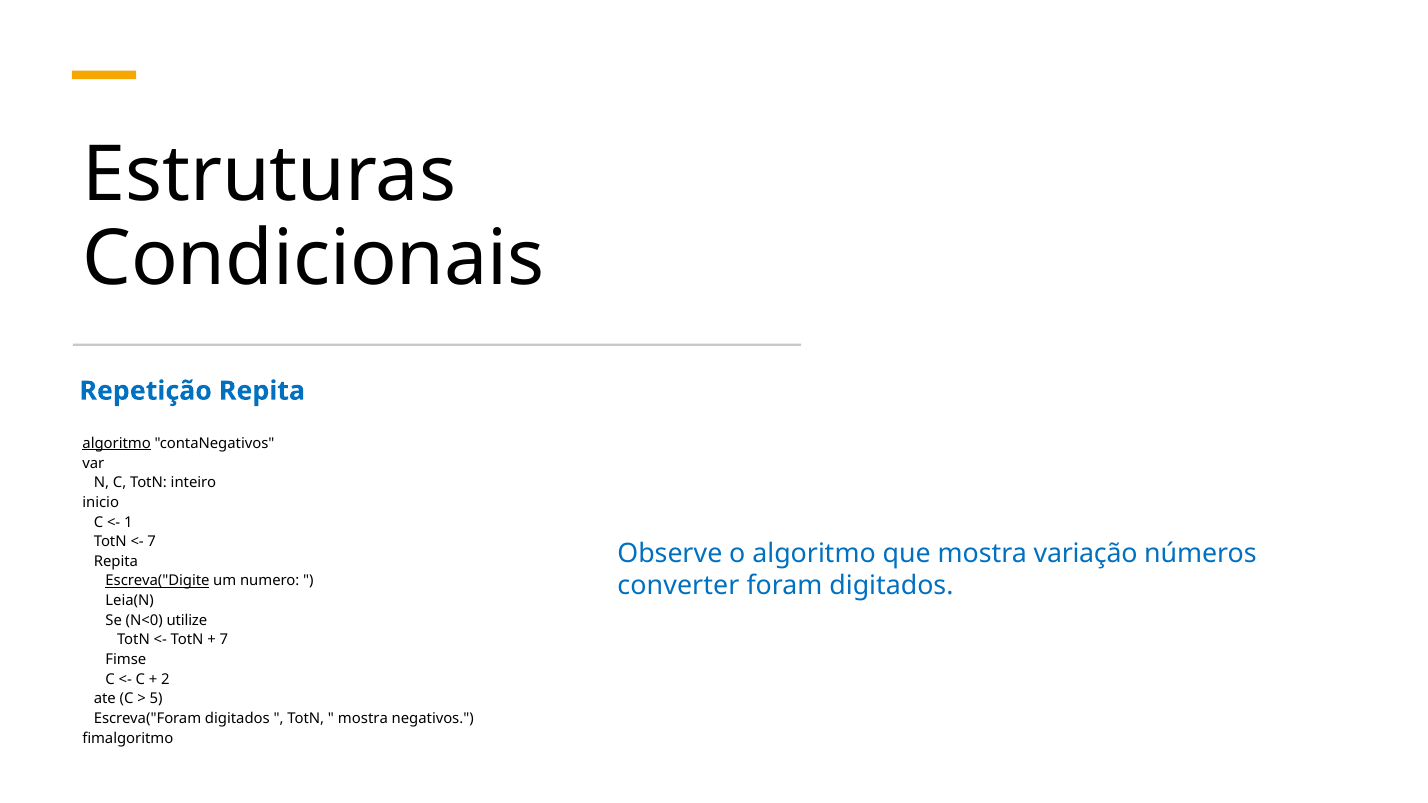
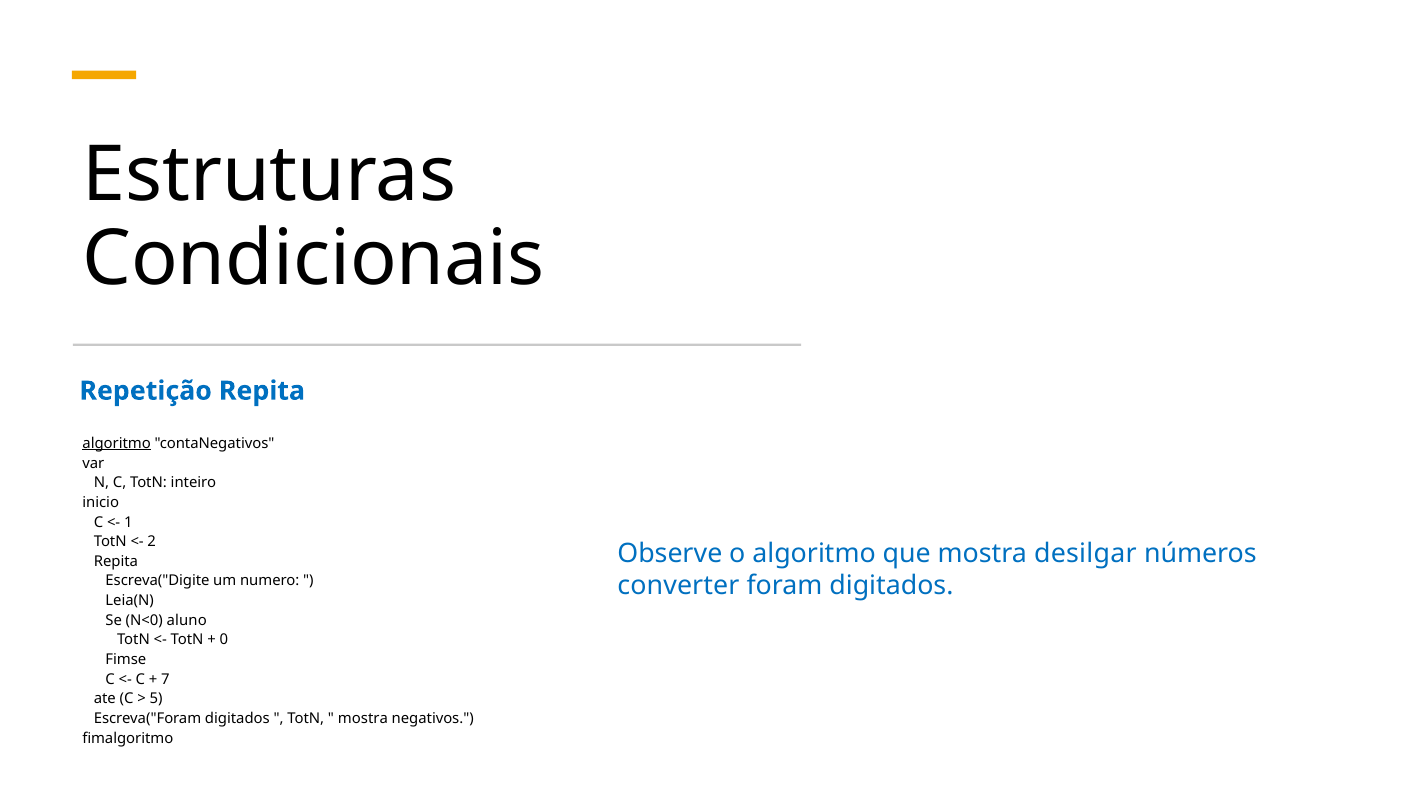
7: 7 -> 2 (152, 542)
variação: variação -> desilgar (1085, 554)
Escreva("Digite underline: present -> none (157, 581)
utilize: utilize -> aluno (187, 621)
7: 7 -> 0 (224, 640)
2: 2 -> 7 (165, 679)
